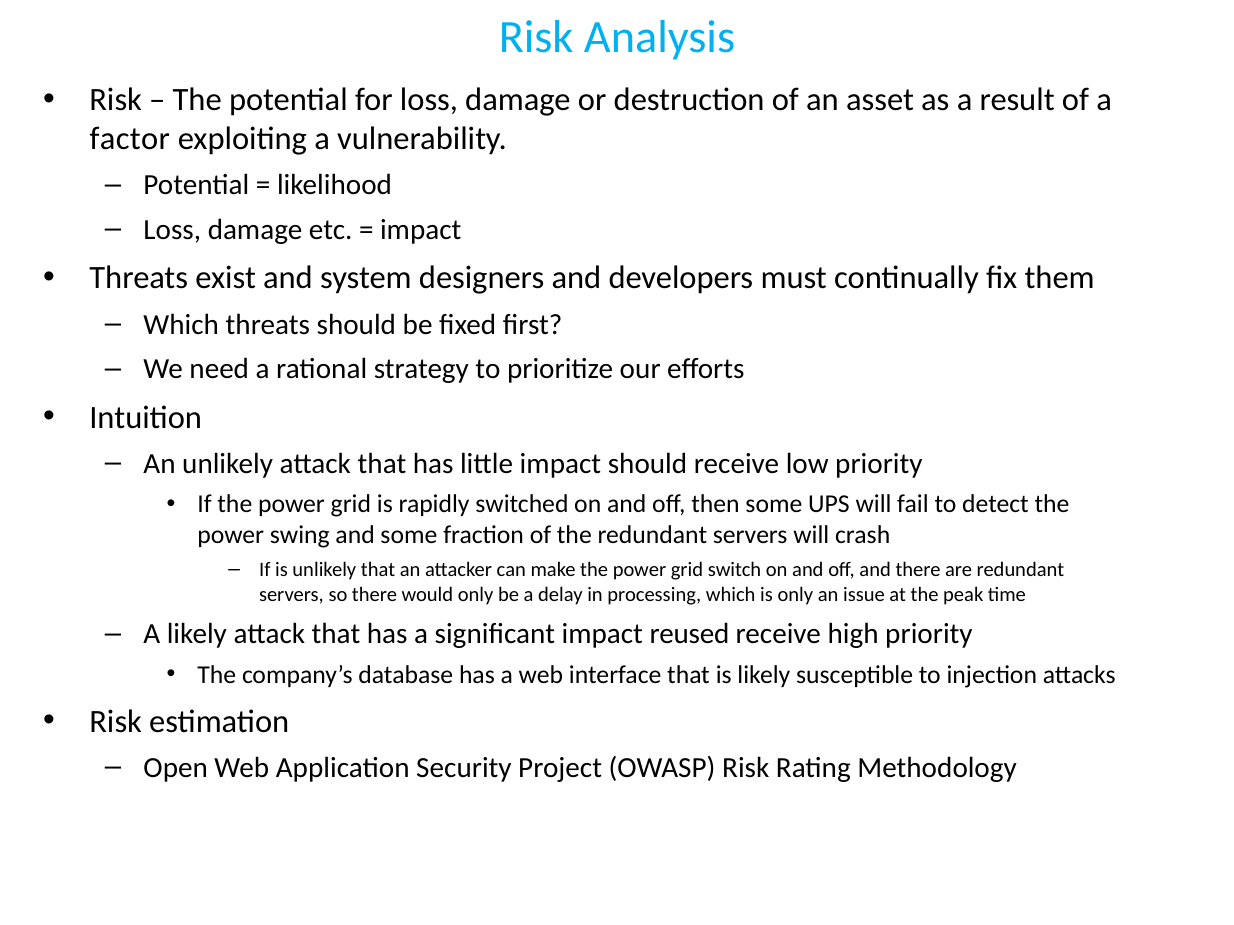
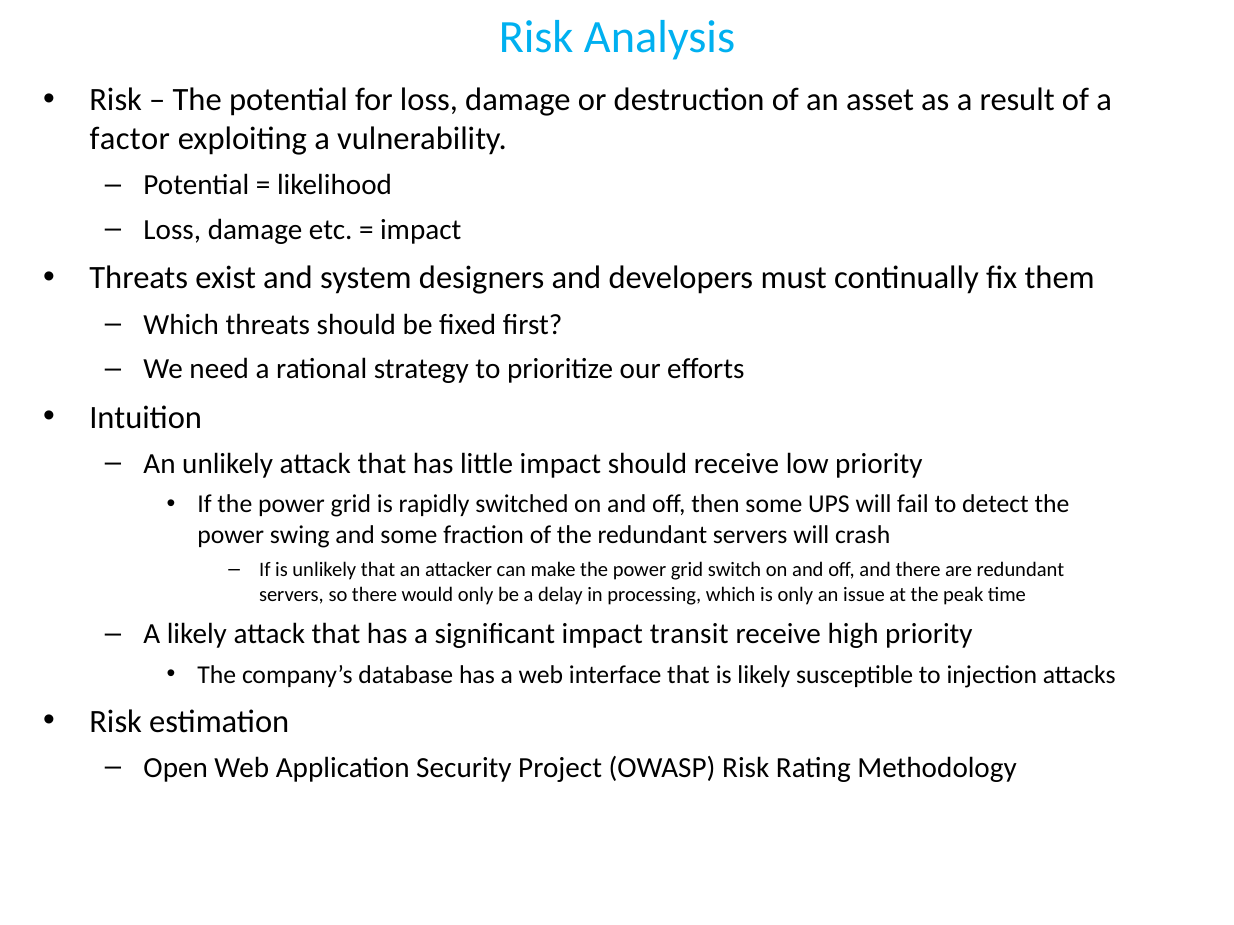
reused: reused -> transit (689, 635)
